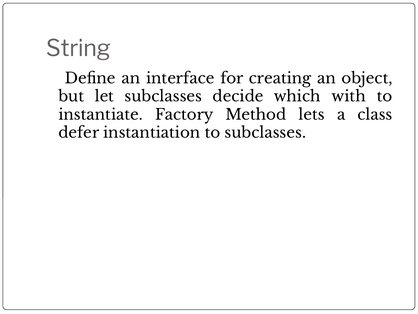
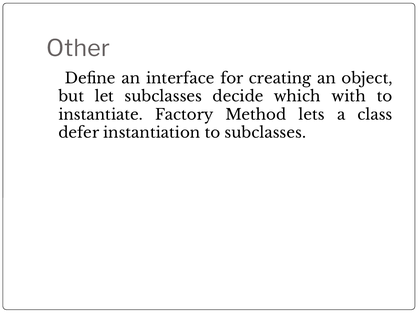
String: String -> Other (78, 48)
